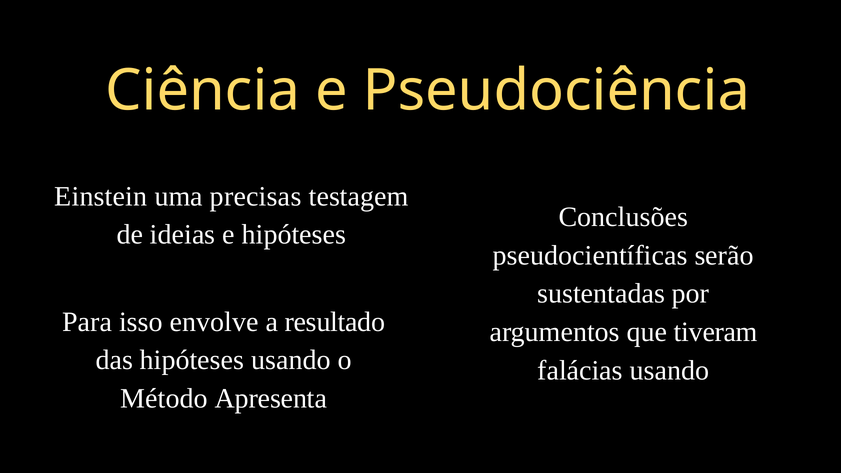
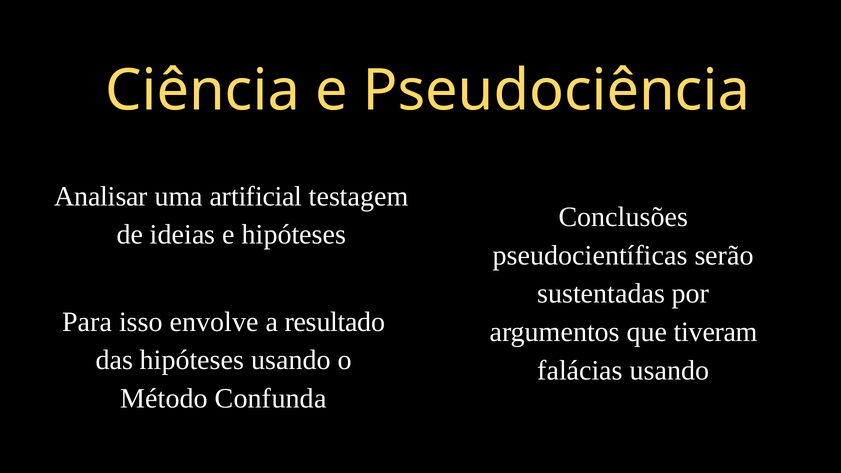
Einstein: Einstein -> Analisar (101, 196)
precisas: precisas -> artificial (256, 196)
Apresenta: Apresenta -> Confunda (271, 398)
